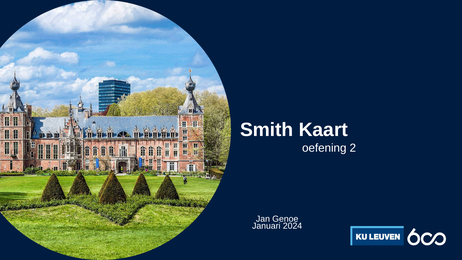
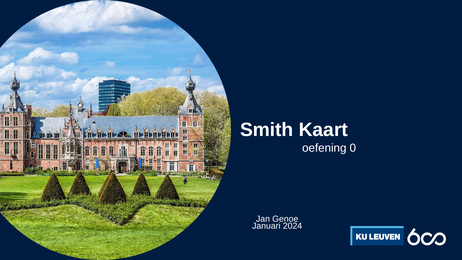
2: 2 -> 0 (353, 148)
